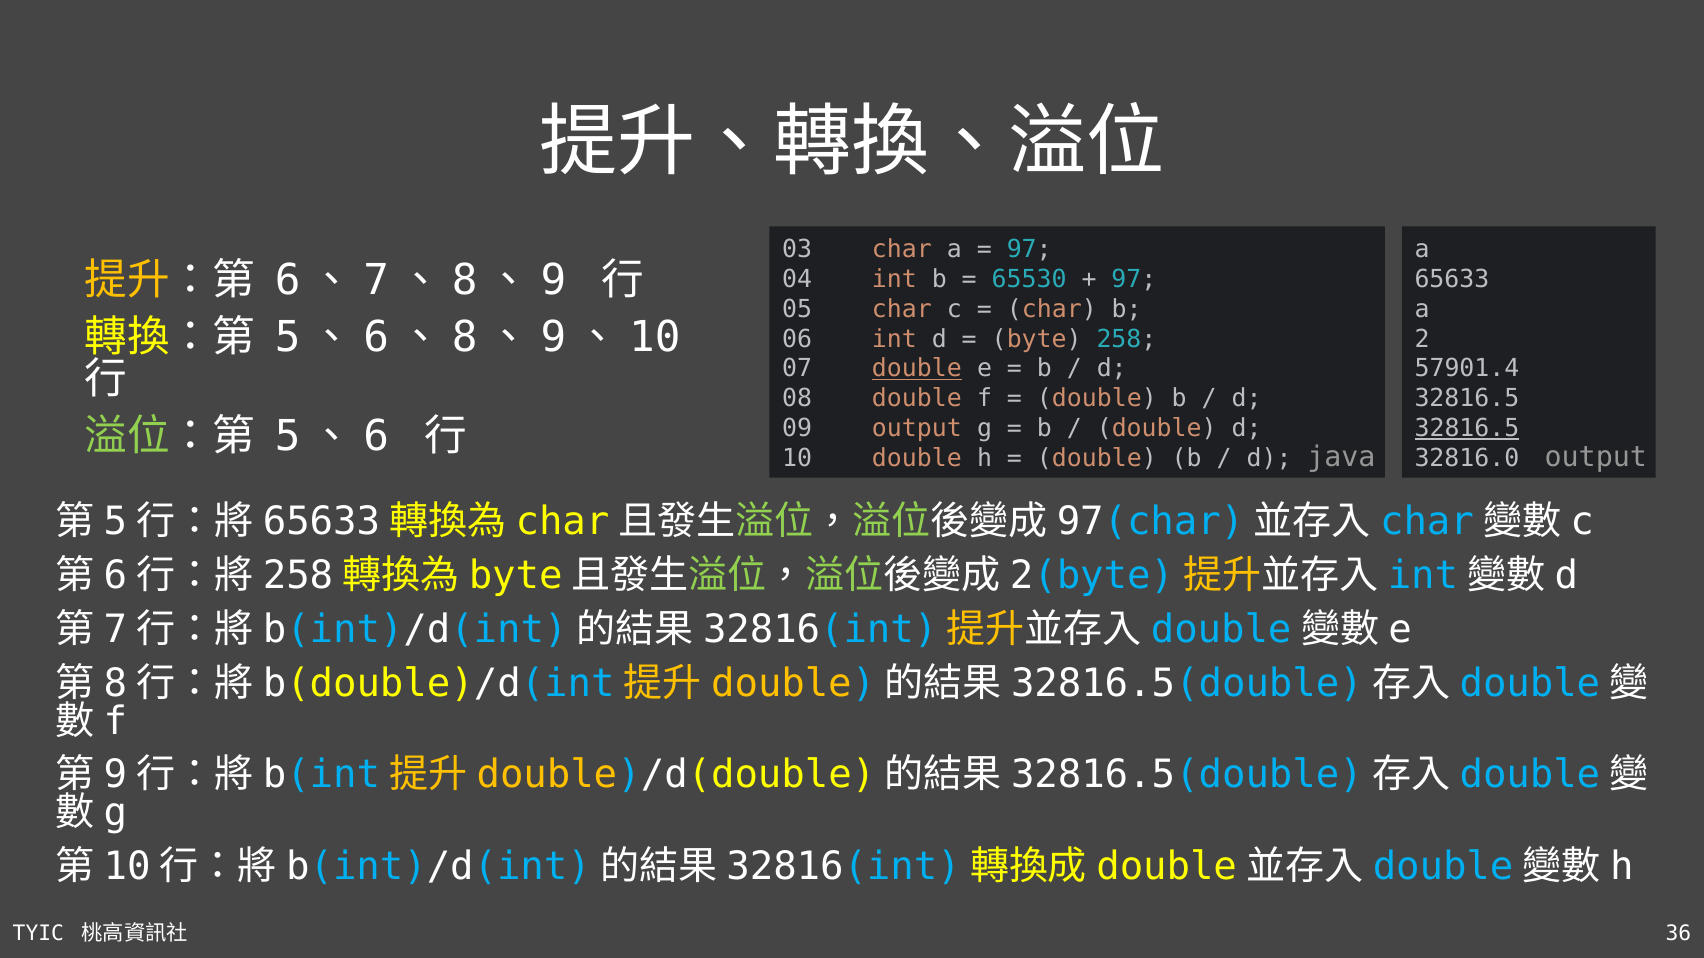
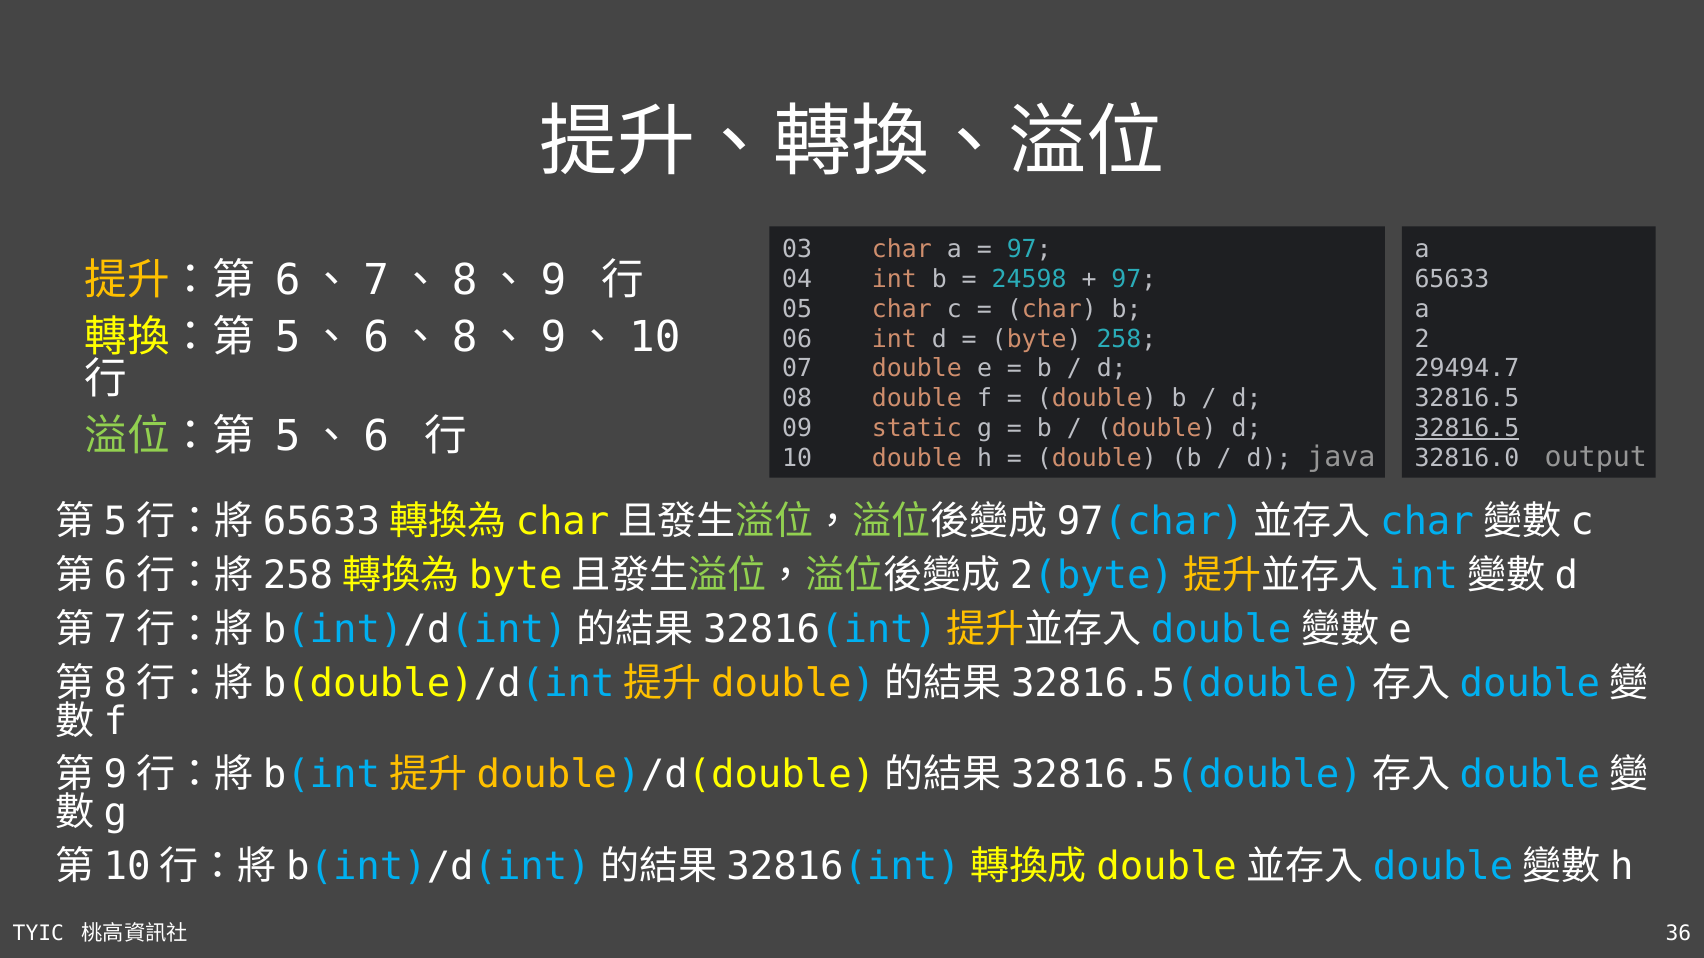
65530: 65530 -> 24598 (1029, 279)
double underline: present -> none (917, 369)
57901.4: 57901.4 -> 29494.7 (1467, 369)
09 output: output -> static (917, 429)
